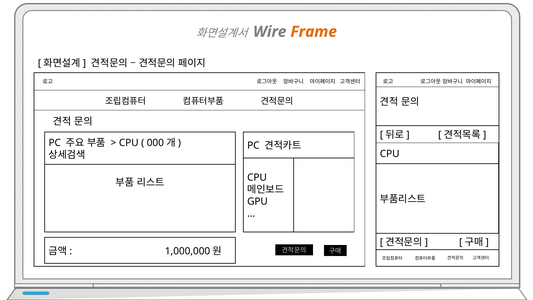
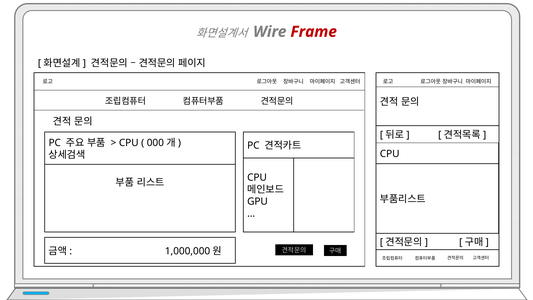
Frame colour: orange -> red (314, 32)
